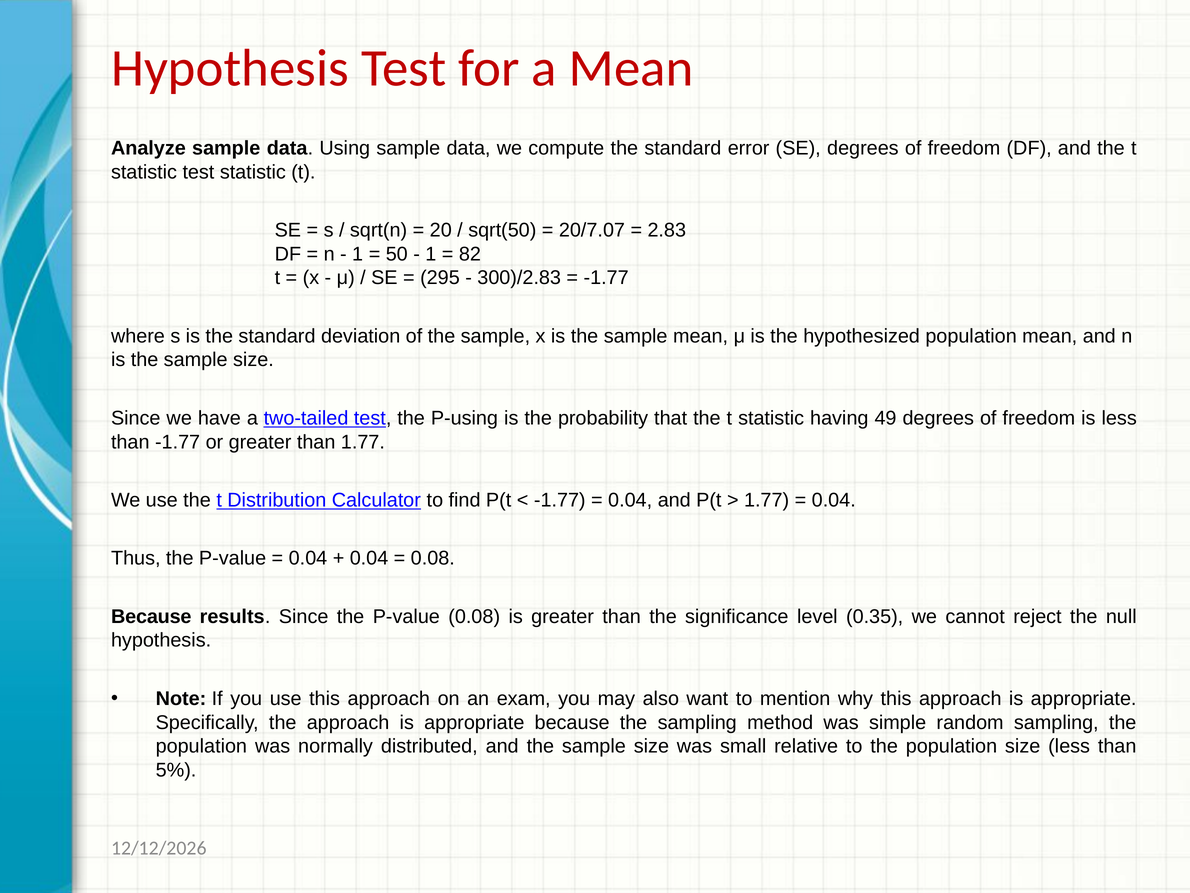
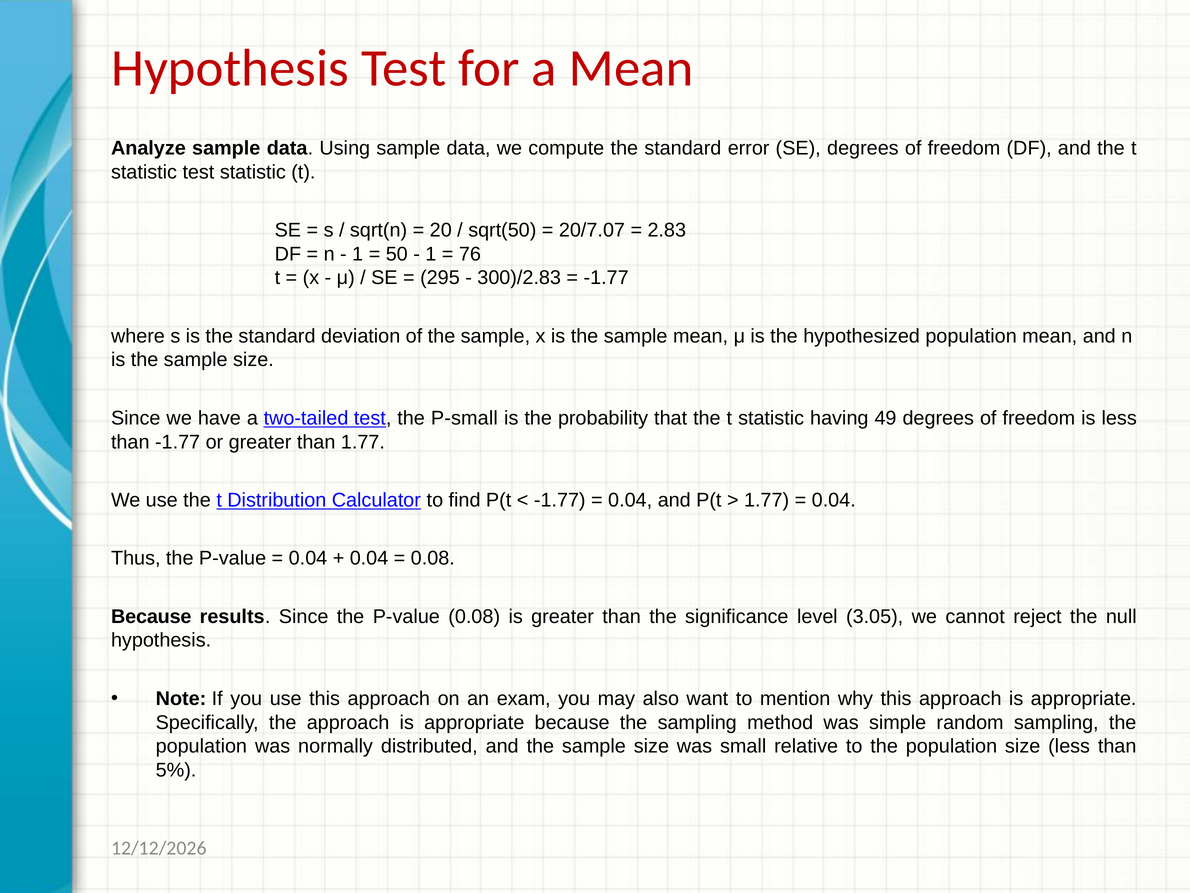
82: 82 -> 76 (470, 254)
P-using: P-using -> P-small (464, 418)
0.35: 0.35 -> 3.05 (875, 616)
